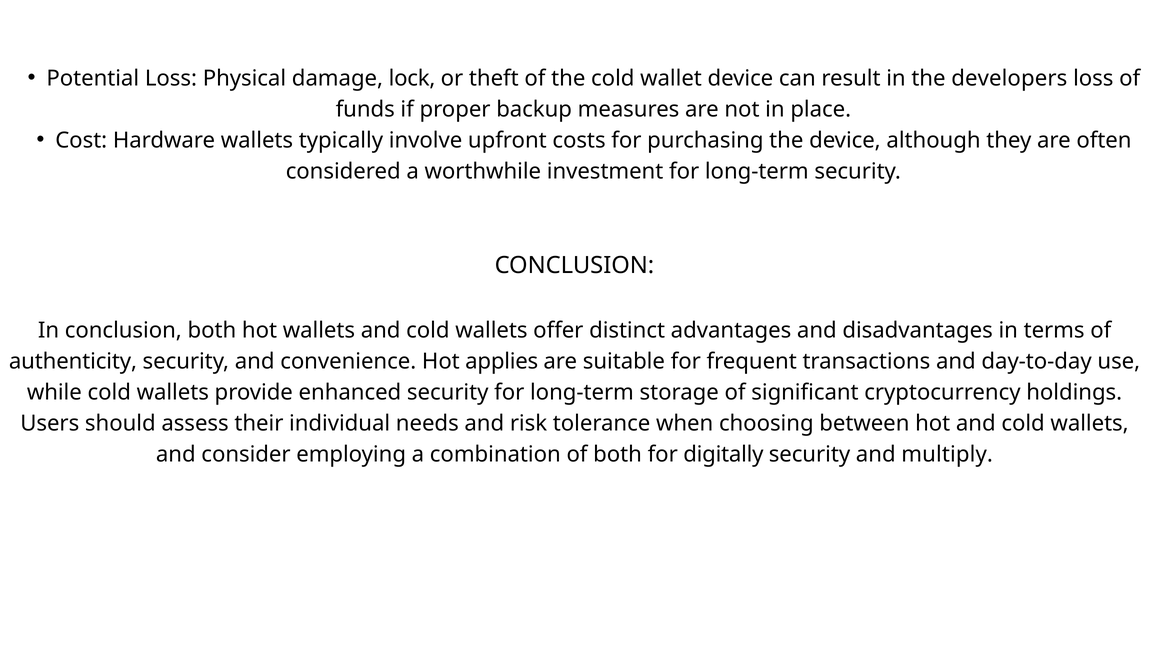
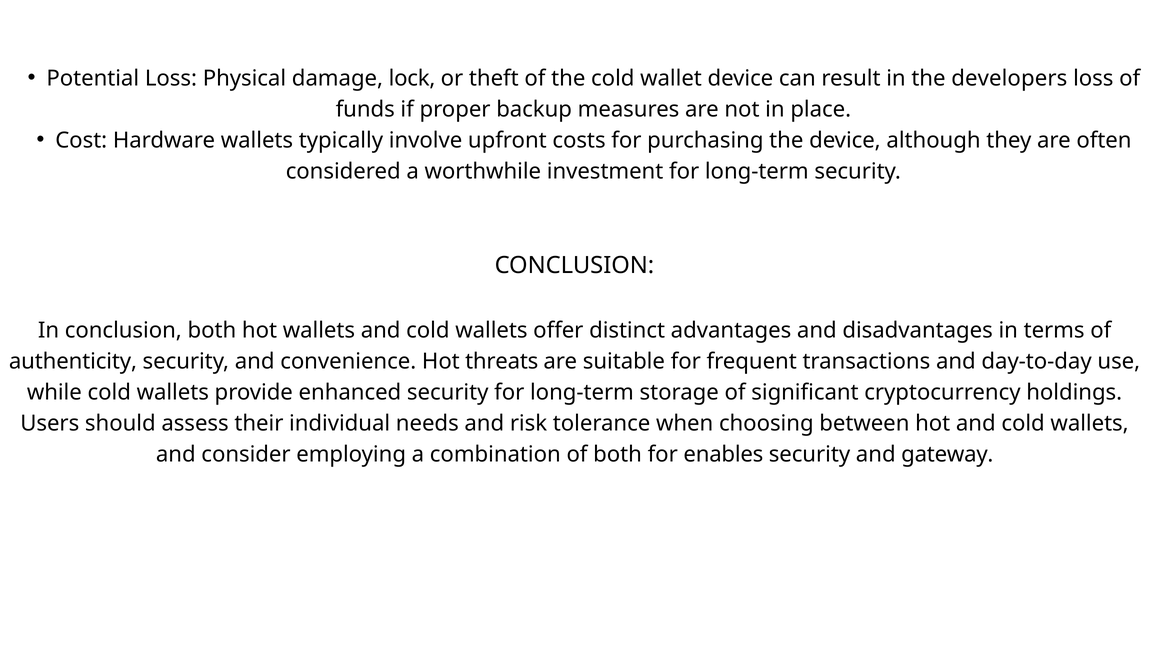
applies: applies -> threats (502, 362)
digitally: digitally -> enables (723, 455)
multiply: multiply -> gateway (947, 455)
